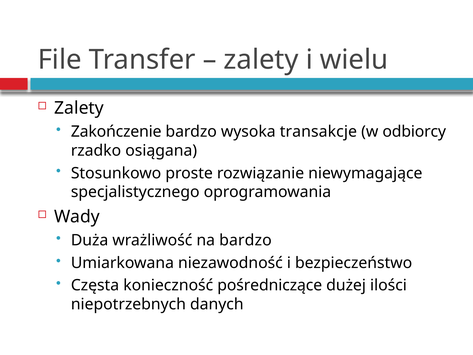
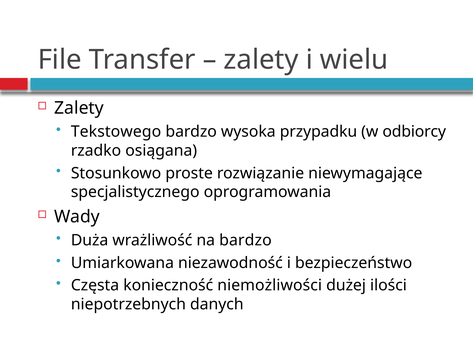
Zakończenie: Zakończenie -> Tekstowego (116, 132)
transakcje: transakcje -> przypadku (318, 132)
pośredniczące: pośredniczące -> niemożliwości (270, 285)
